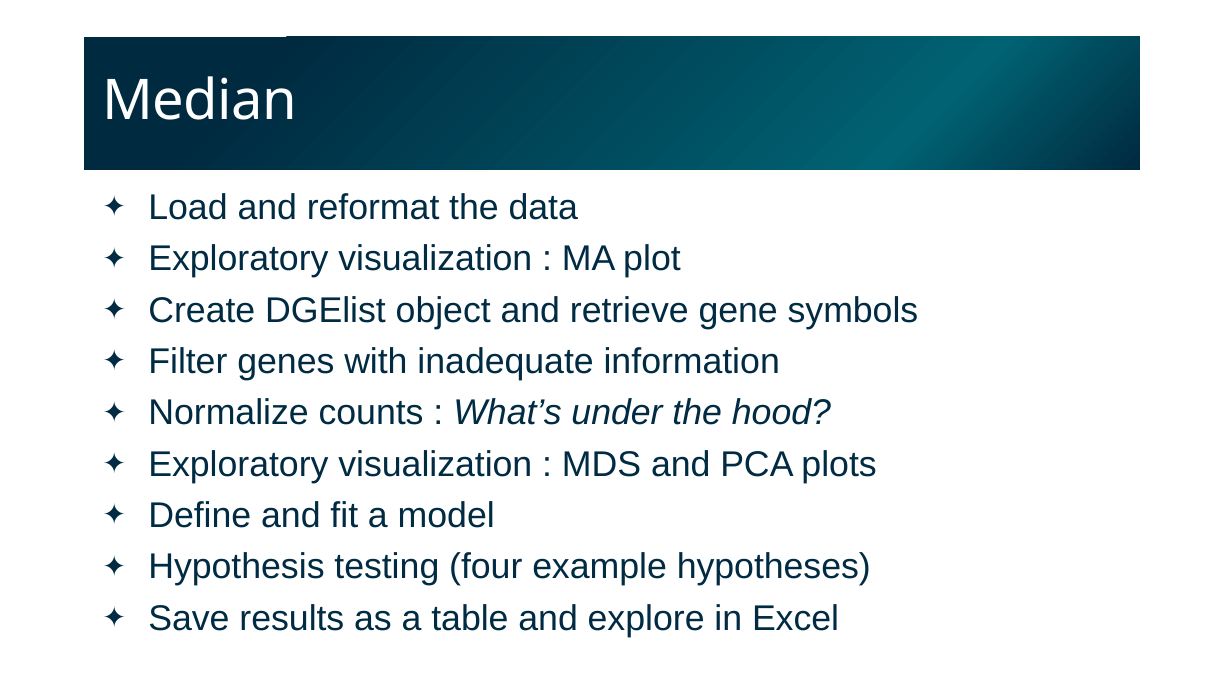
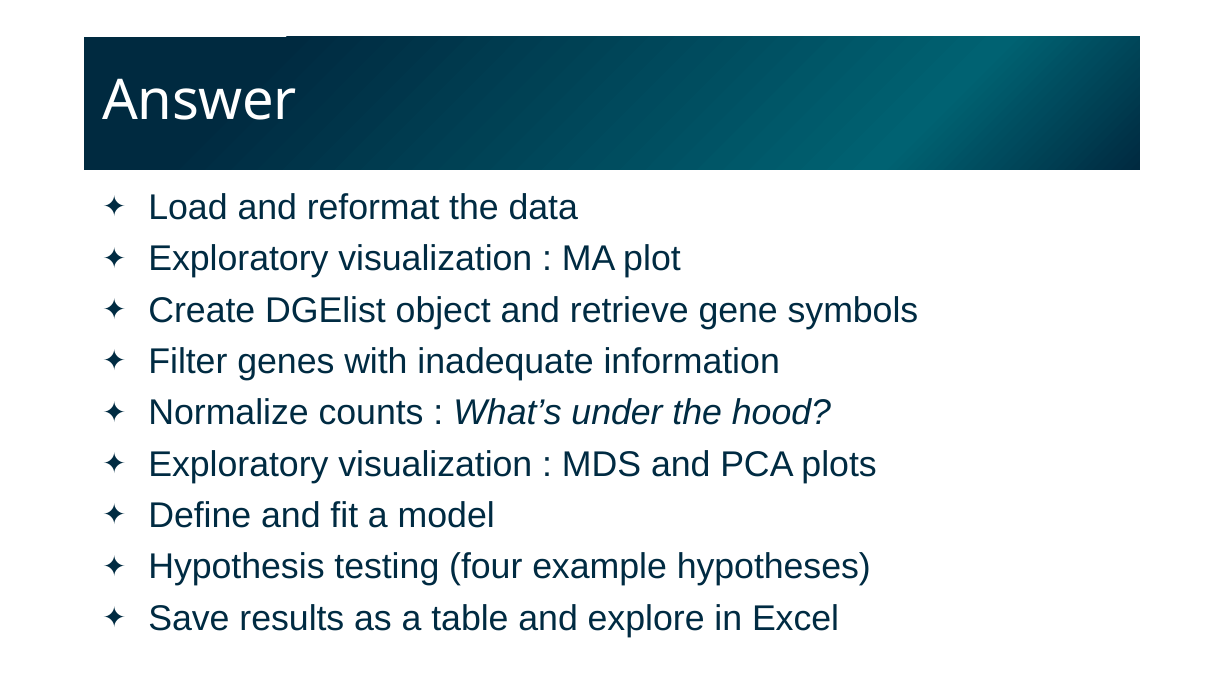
Median: Median -> Answer (200, 101)
